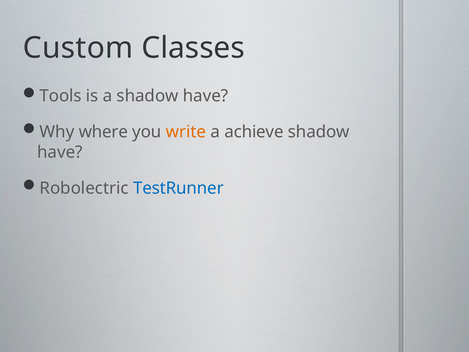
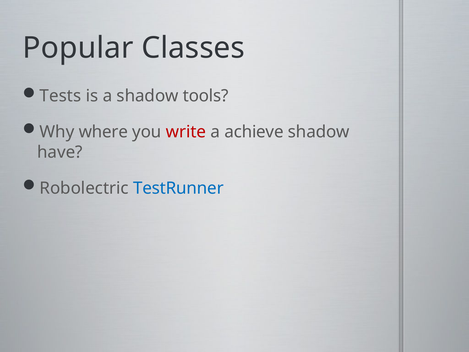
Custom: Custom -> Popular (78, 48)
Tools: Tools -> Tests (60, 96)
a shadow have: have -> tools (206, 96)
write colour: orange -> red (186, 132)
